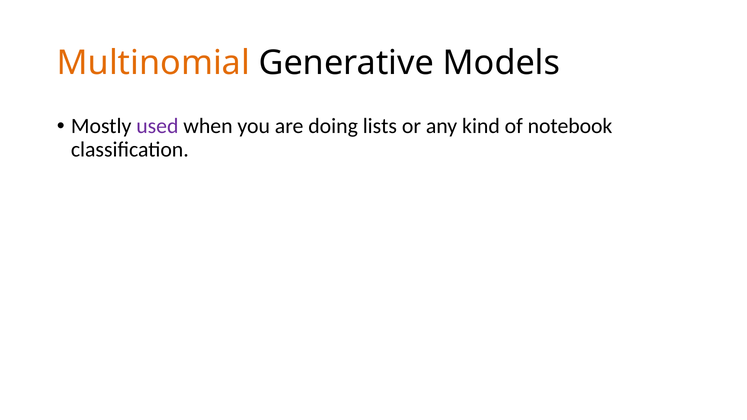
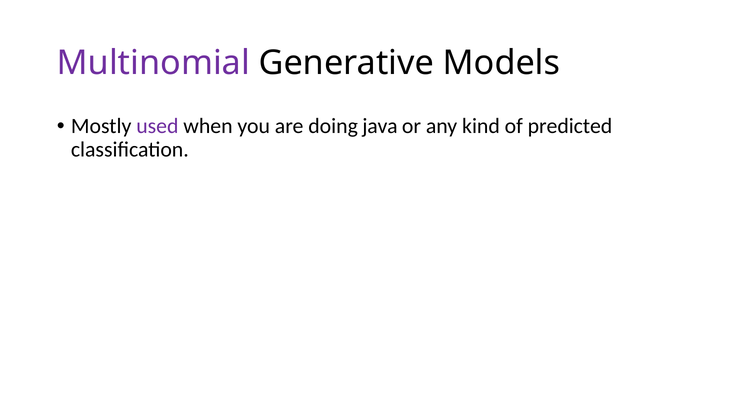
Multinomial colour: orange -> purple (153, 63)
lists: lists -> java (380, 126)
notebook: notebook -> predicted (570, 126)
